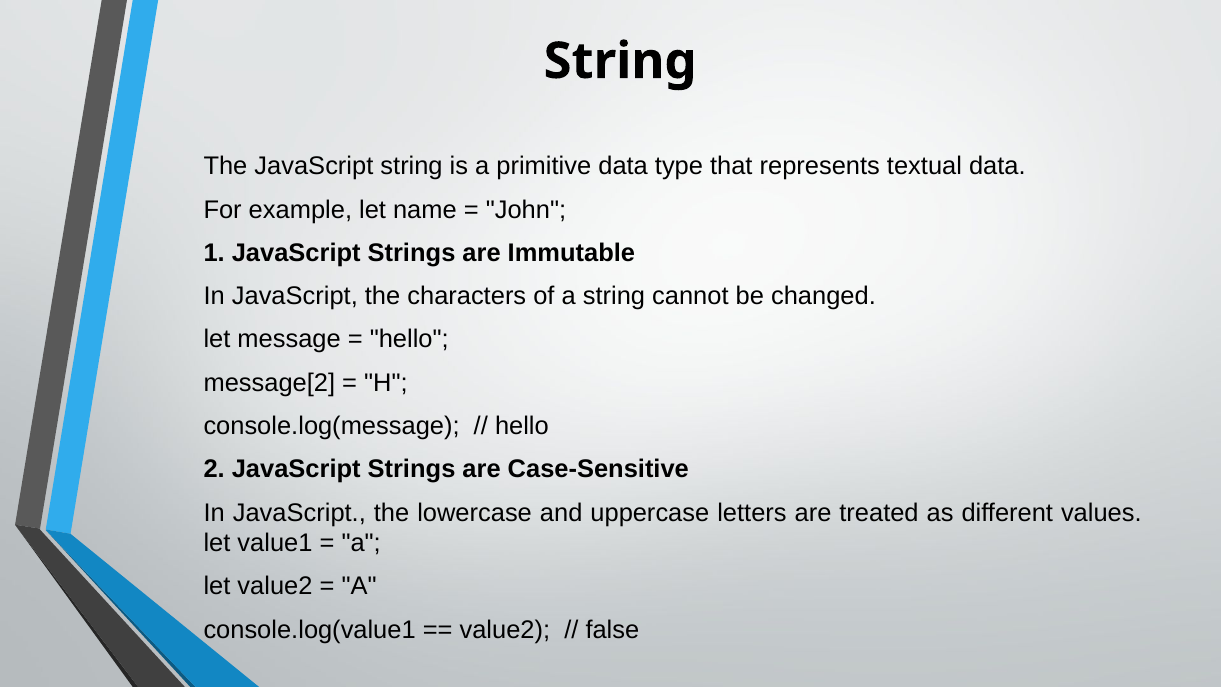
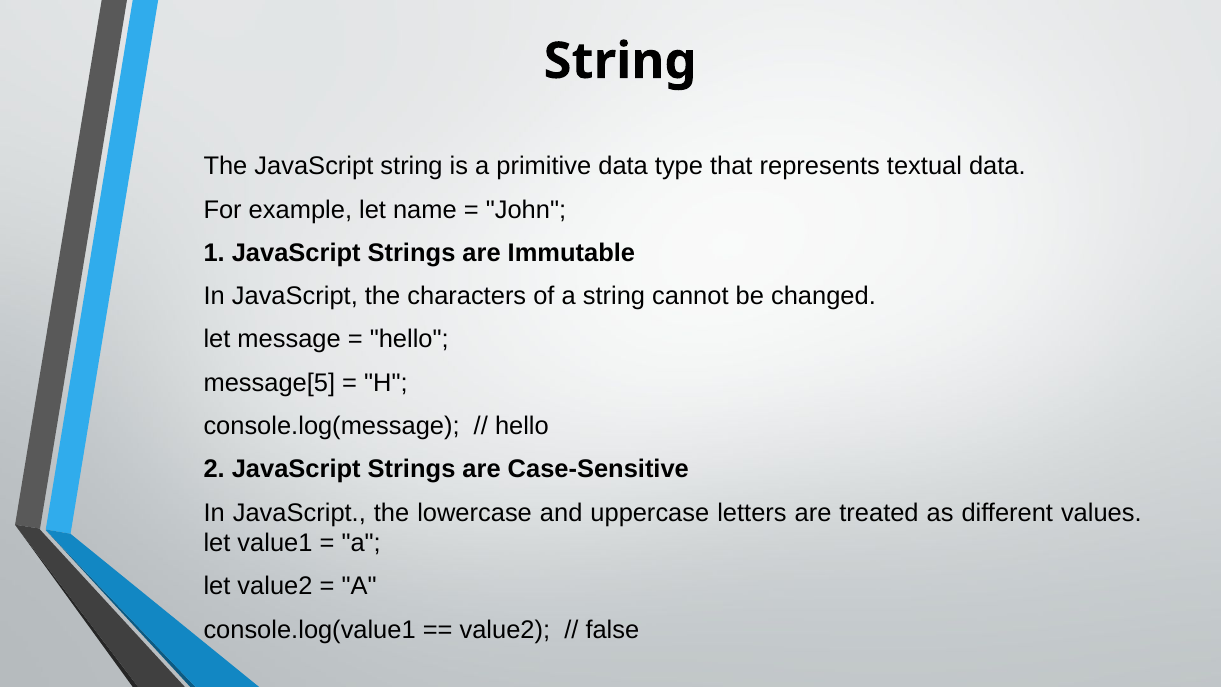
message[2: message[2 -> message[5 (269, 383)
